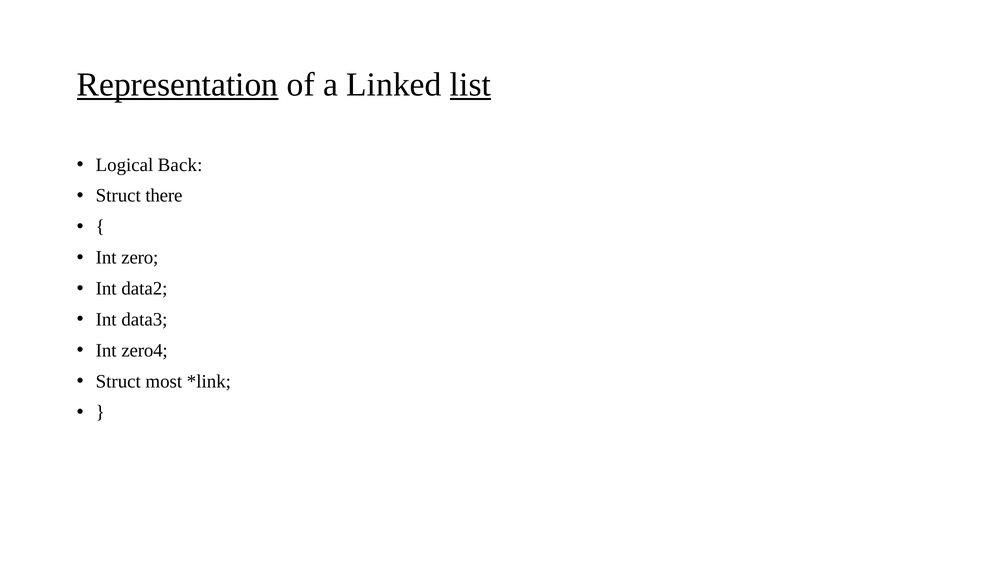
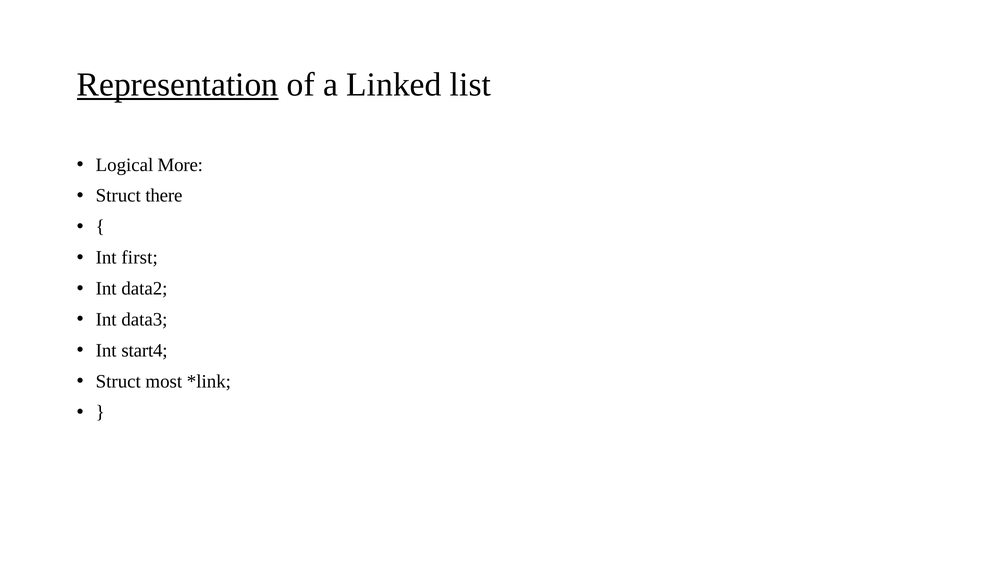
list underline: present -> none (470, 85)
Back: Back -> More (180, 165)
zero: zero -> first (140, 258)
zero4: zero4 -> start4 (145, 350)
